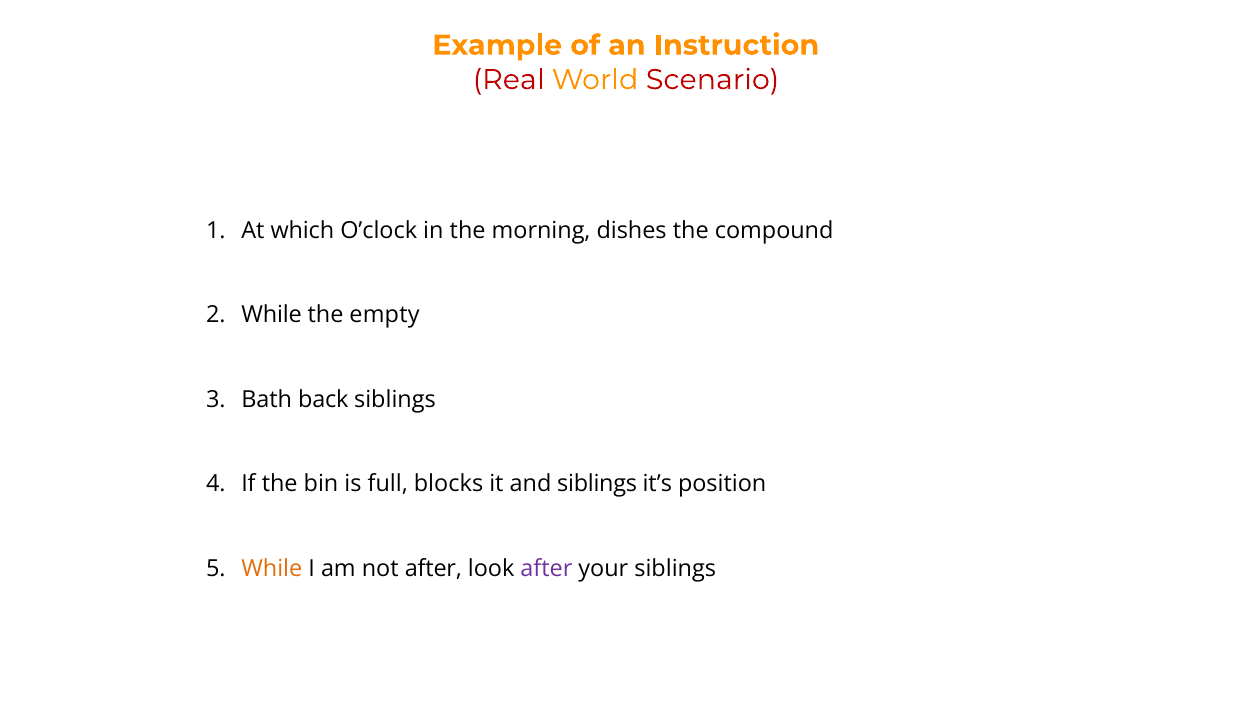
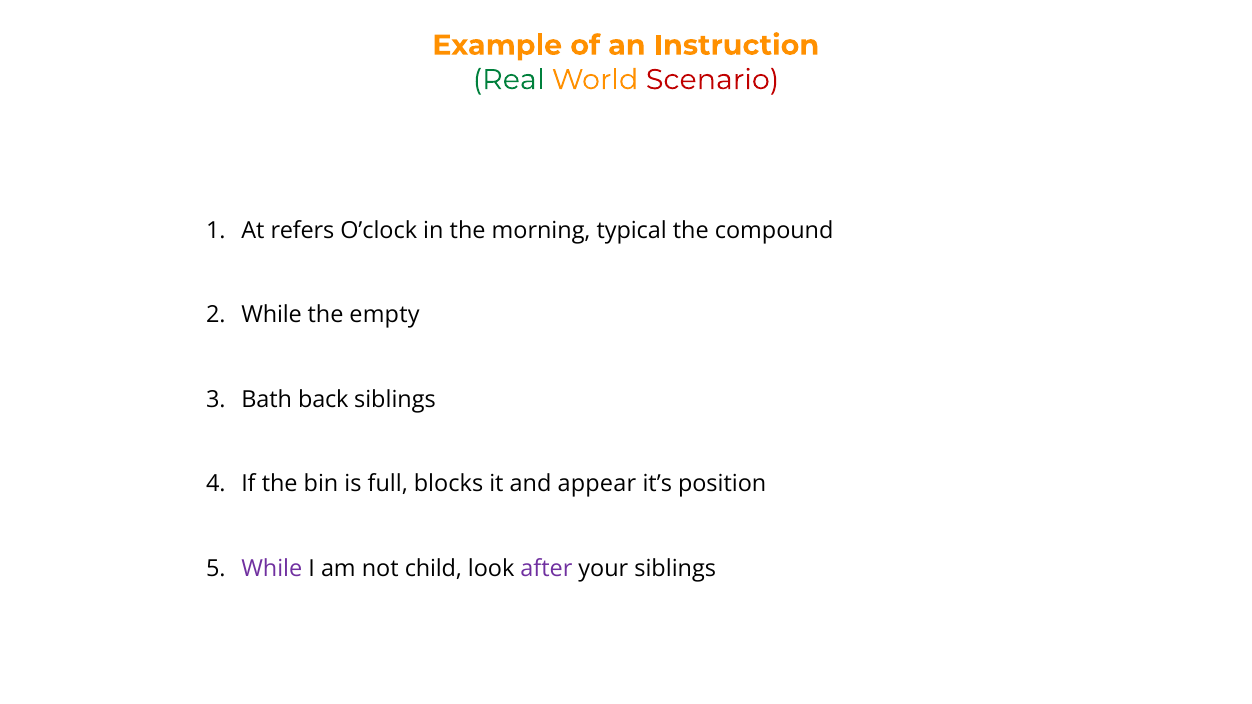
Real colour: red -> green (509, 80)
which: which -> refers (302, 230)
dishes: dishes -> typical (632, 230)
and siblings: siblings -> appear (597, 484)
While colour: orange -> purple (272, 568)
not after: after -> child (433, 568)
